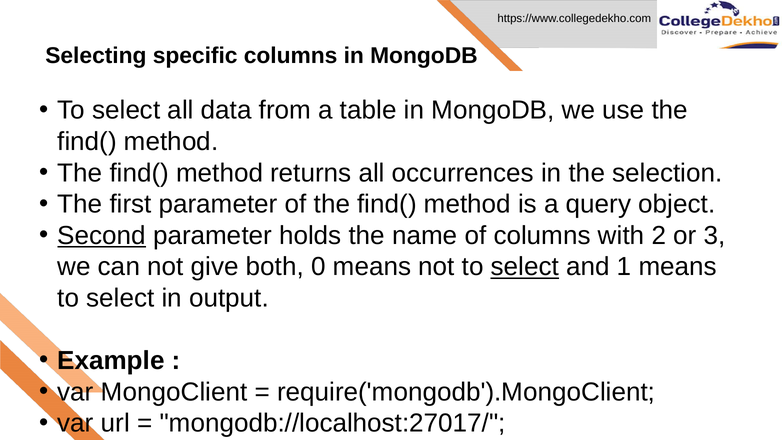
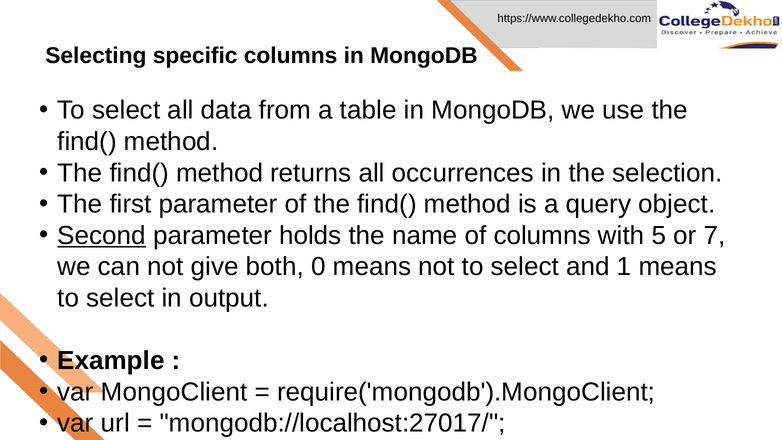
2: 2 -> 5 (659, 235)
3: 3 -> 7 (715, 235)
select underline: present -> none (525, 267)
